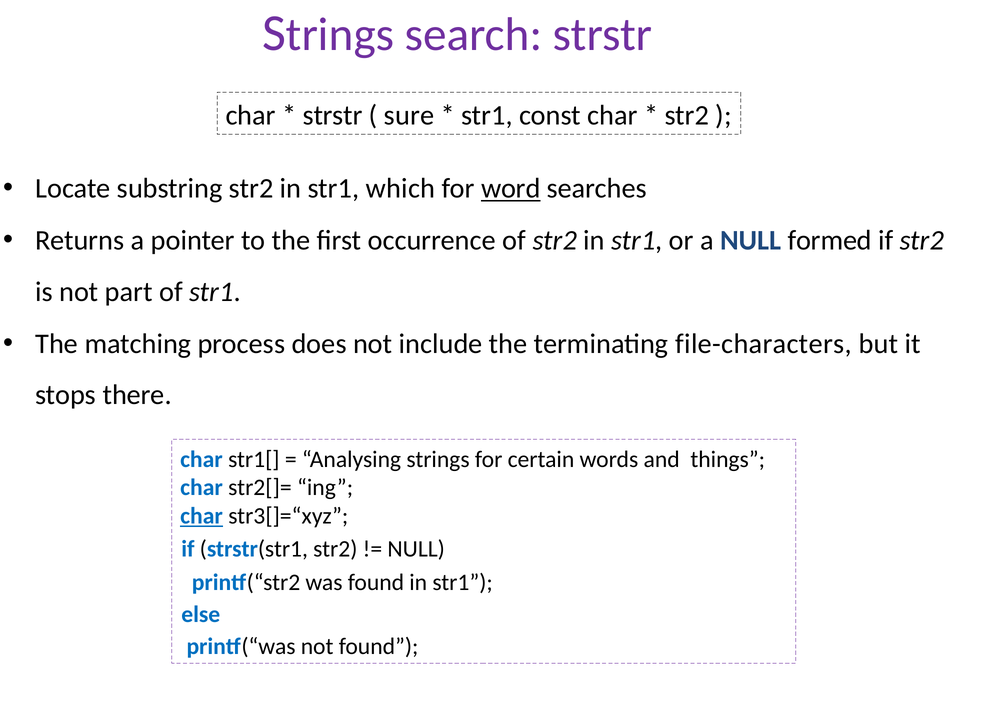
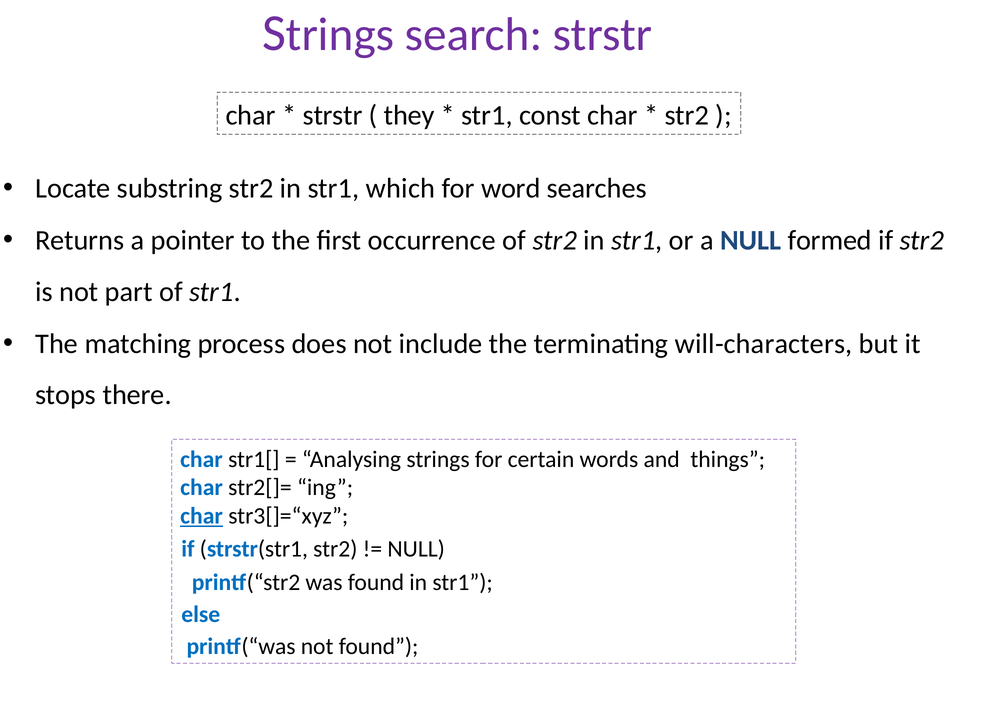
sure: sure -> they (409, 115)
word underline: present -> none (511, 188)
file-characters: file-characters -> will-characters (764, 344)
